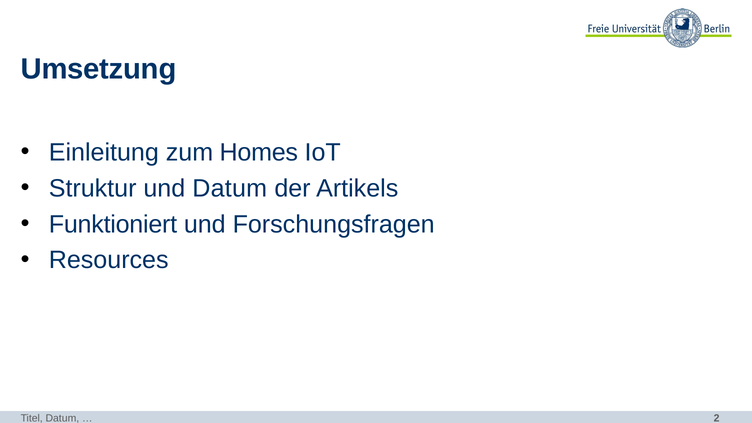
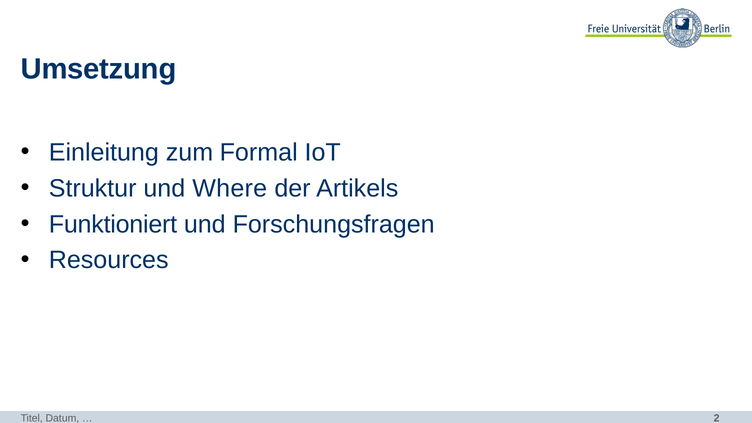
Homes: Homes -> Formal (259, 153)
und Datum: Datum -> Where (230, 188)
